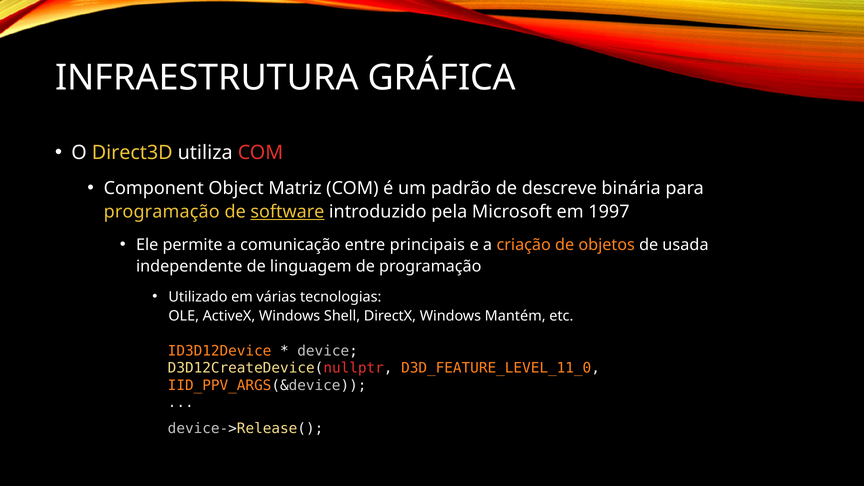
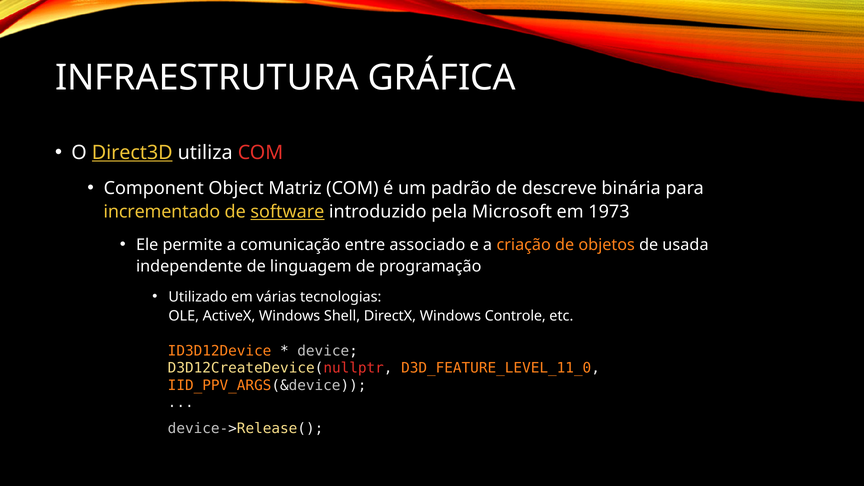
Direct3D underline: none -> present (132, 153)
programação: programação -> incrementado (162, 212)
1997: 1997 -> 1973 (609, 212)
principais: principais -> associado (427, 245)
Mantém: Mantém -> Controle (515, 316)
